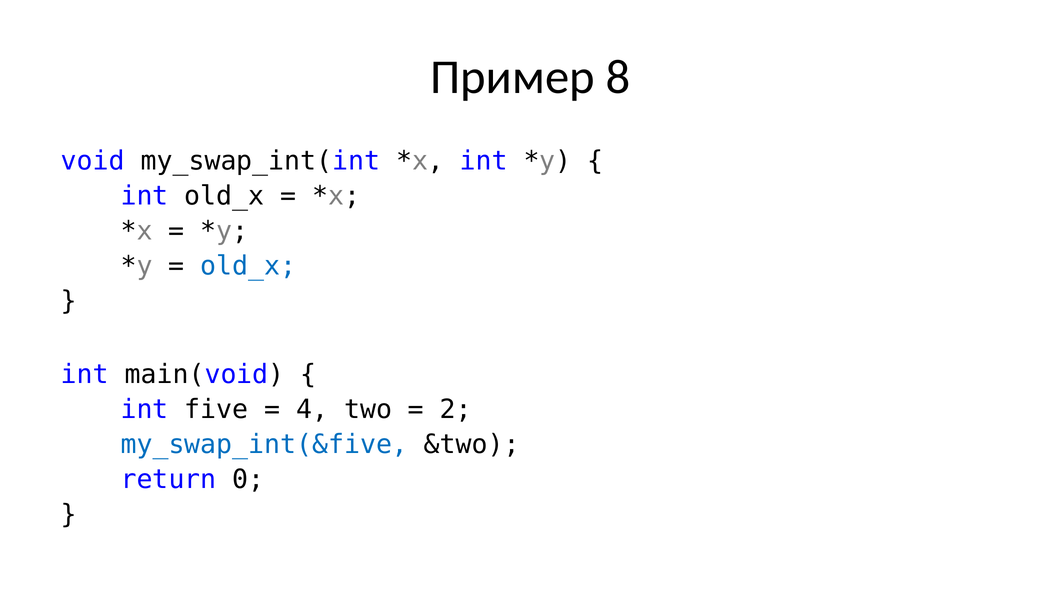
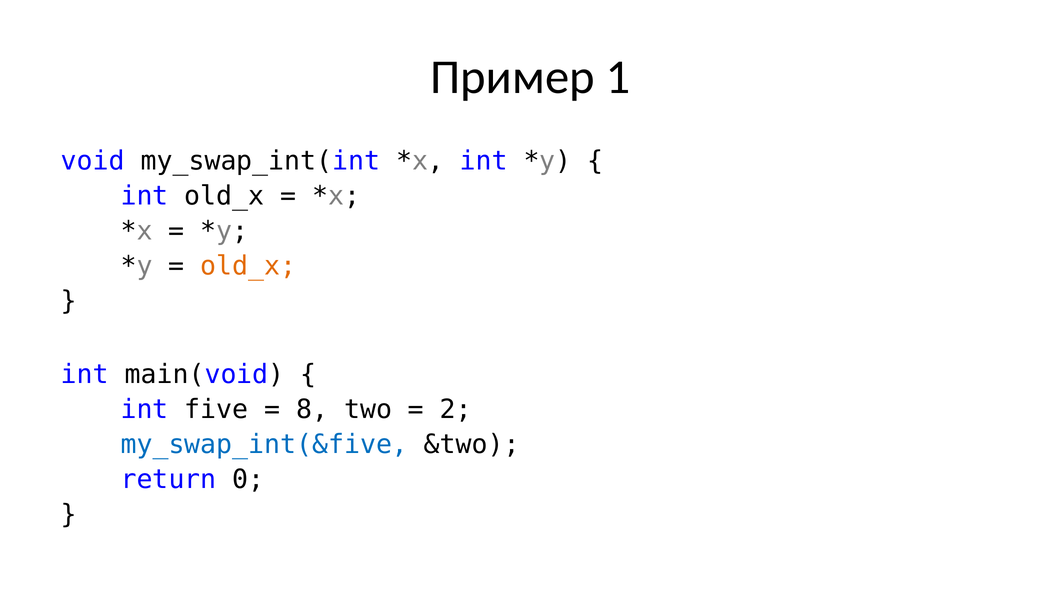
8: 8 -> 1 (618, 77)
old_x colour: blue -> orange (248, 266)
4: 4 -> 8 (312, 409)
